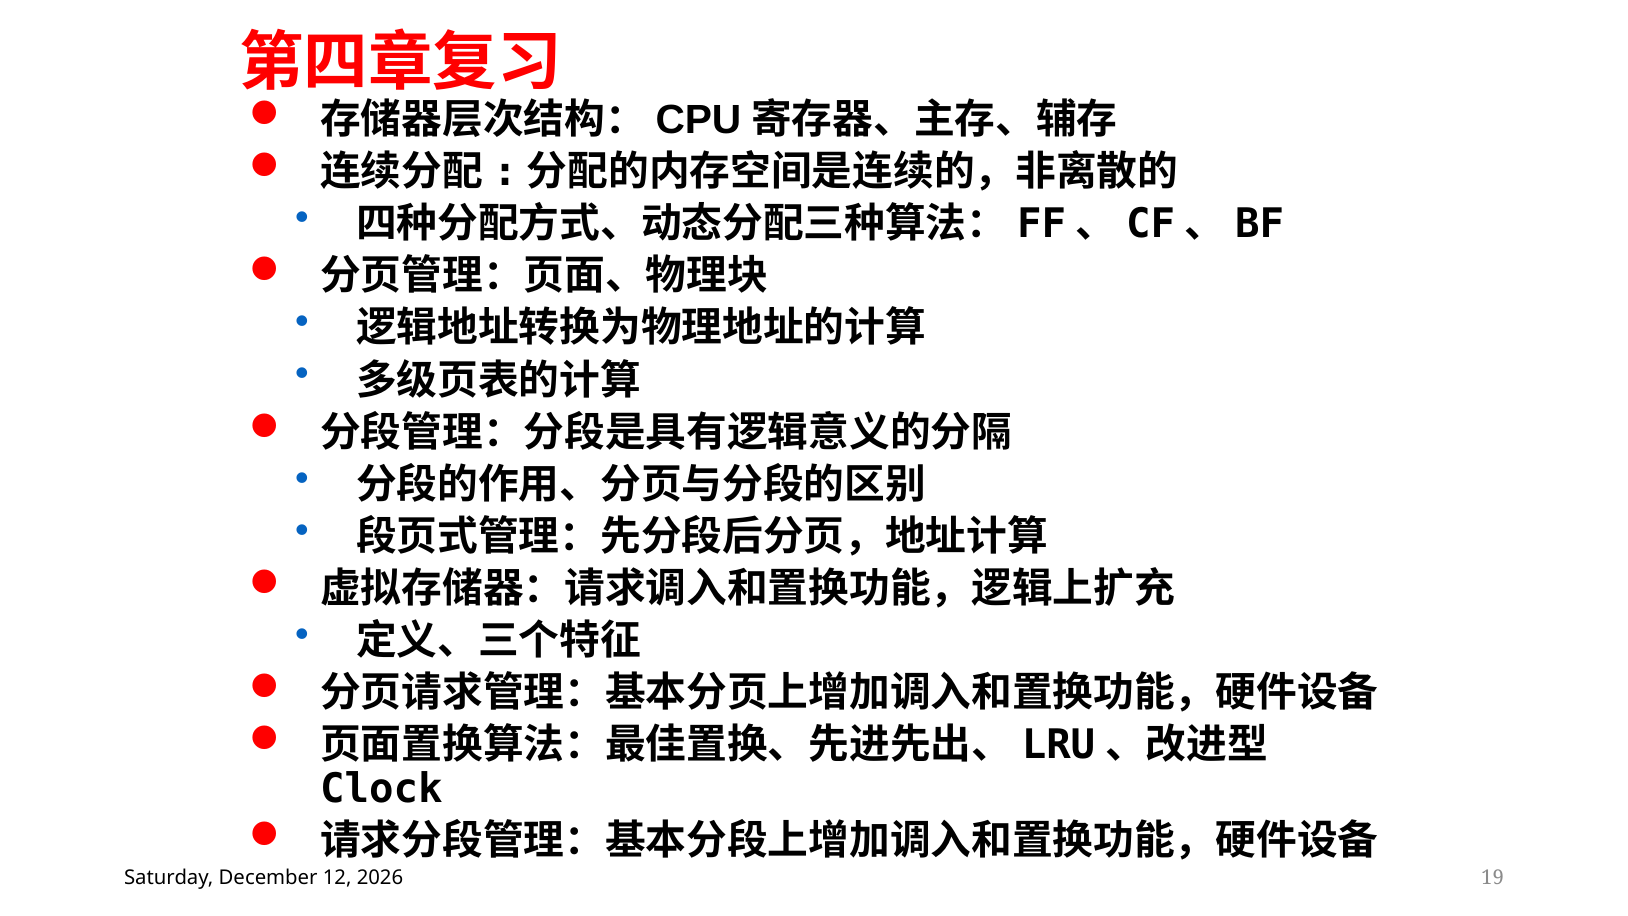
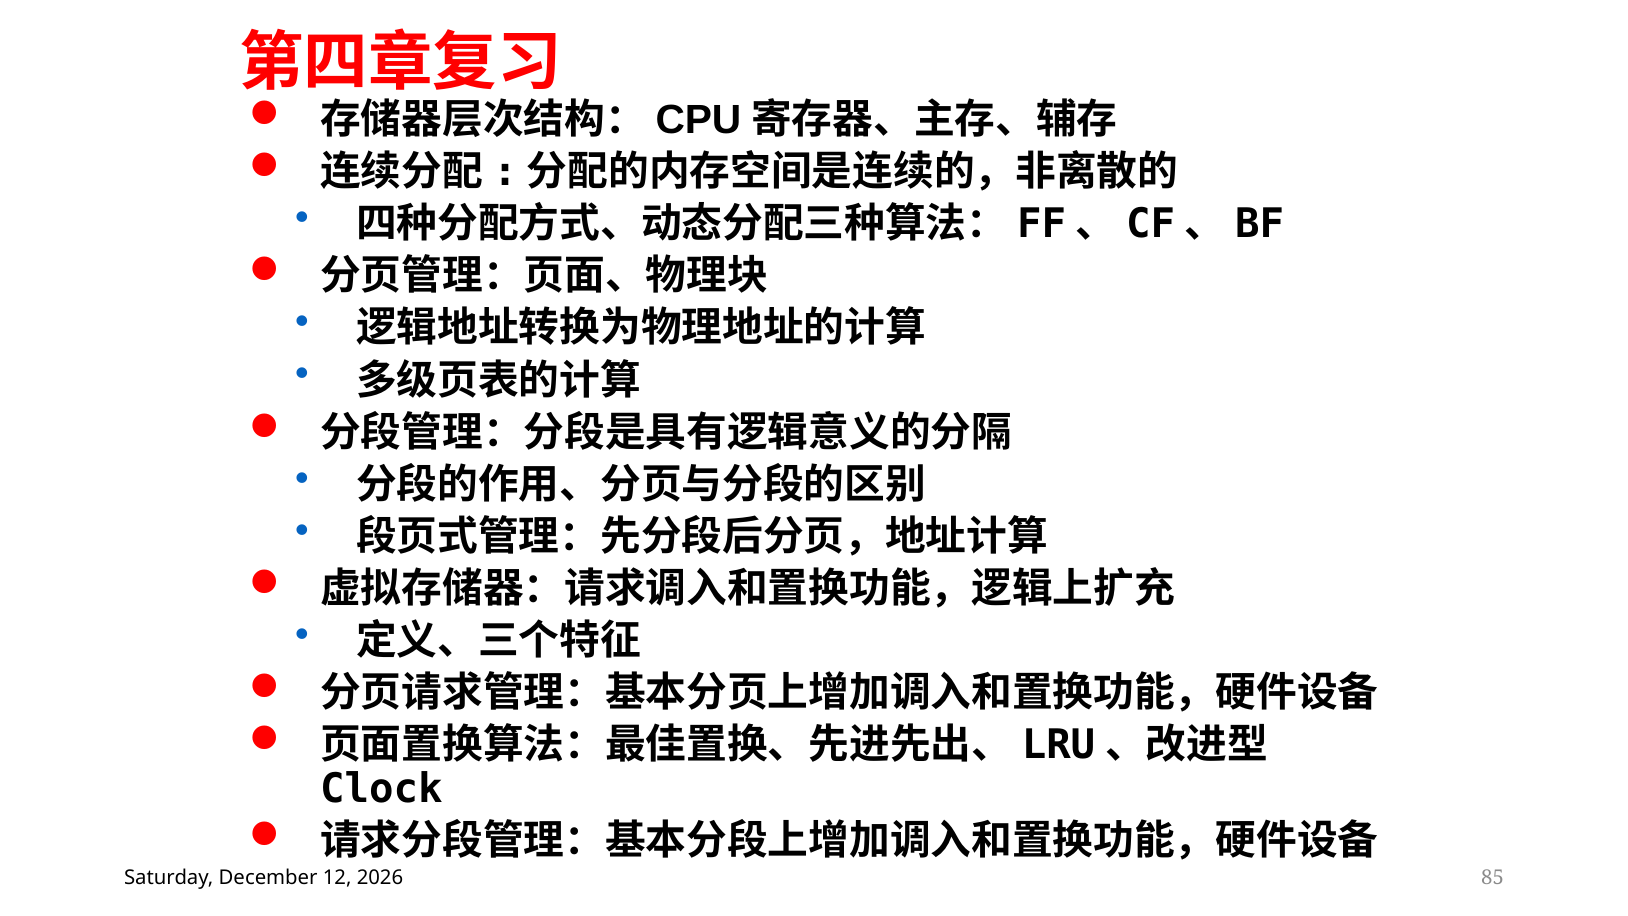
19: 19 -> 85 (1493, 877)
